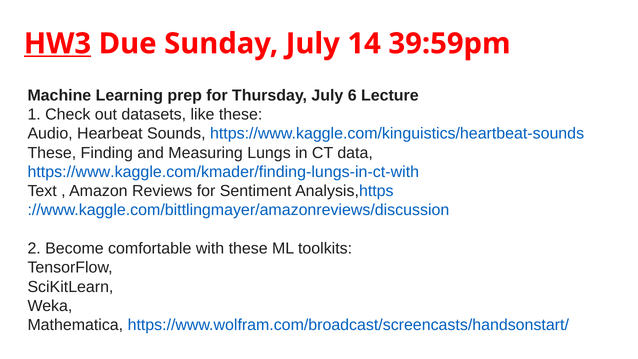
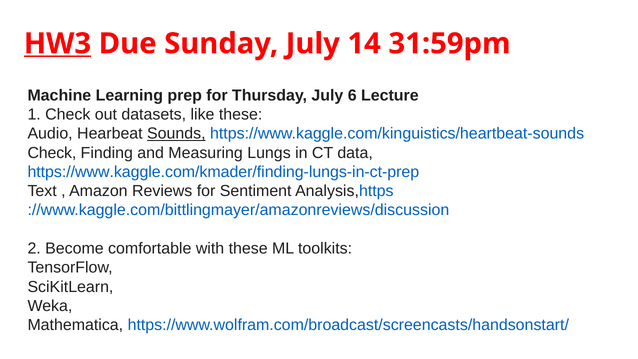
39:59pm: 39:59pm -> 31:59pm (450, 44)
Sounds underline: none -> present (176, 134)
These: These -> Check (52, 153)
https://www.kaggle.com/kmader/finding-lungs-in-ct-with: https://www.kaggle.com/kmader/finding-lungs-in-ct-with -> https://www.kaggle.com/kmader/finding-lungs-in-ct-prep (223, 172)
